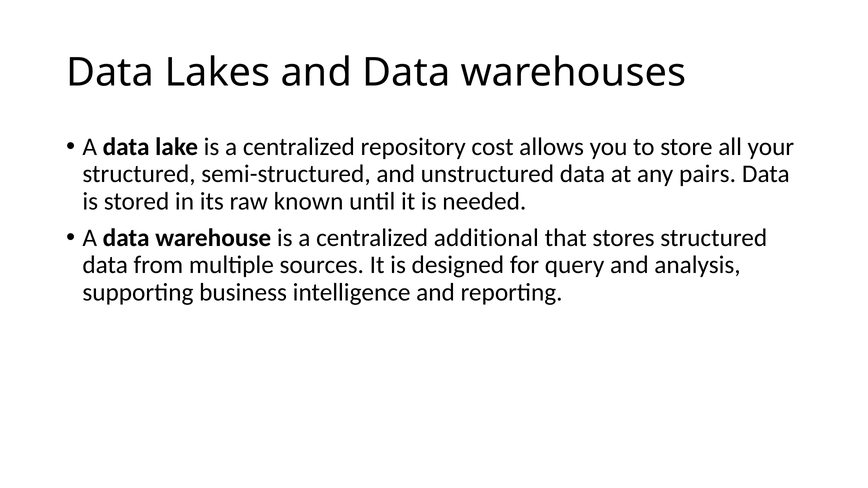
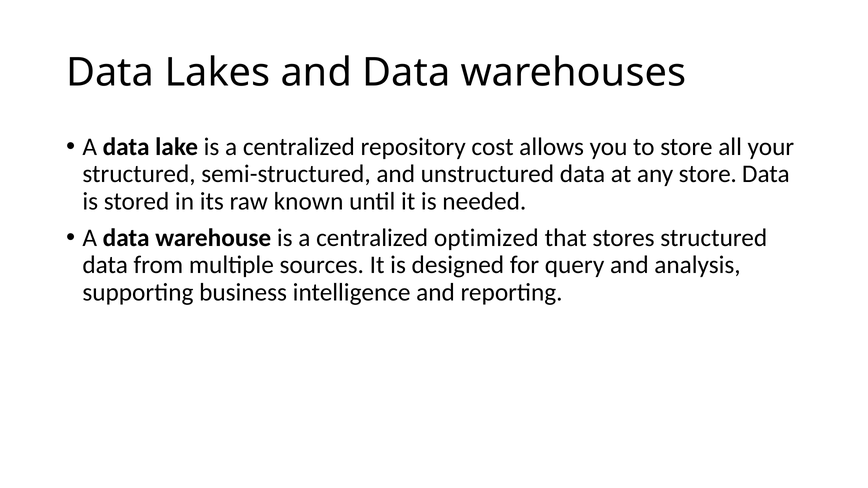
any pairs: pairs -> store (708, 174)
additional: additional -> optimized (486, 238)
